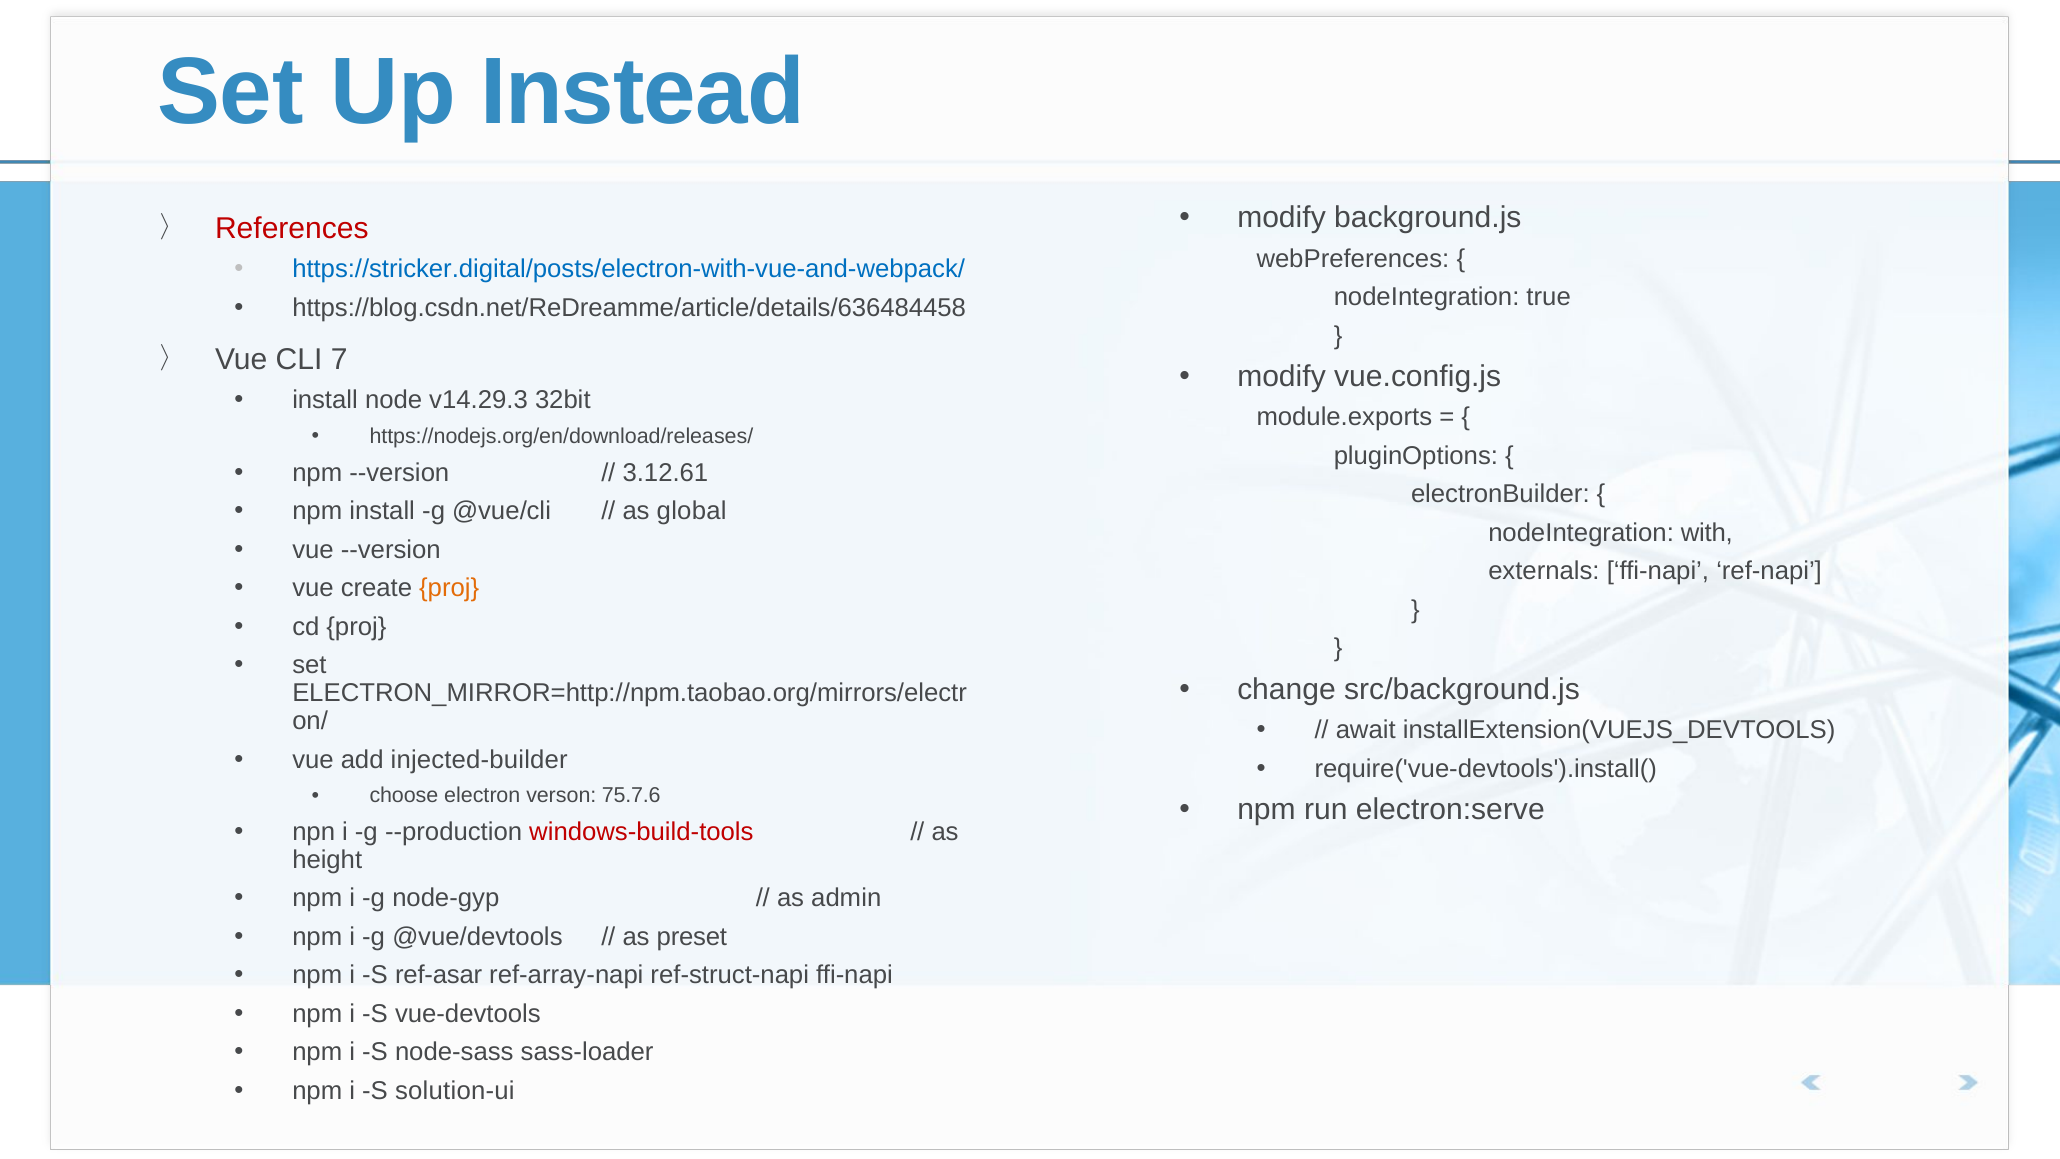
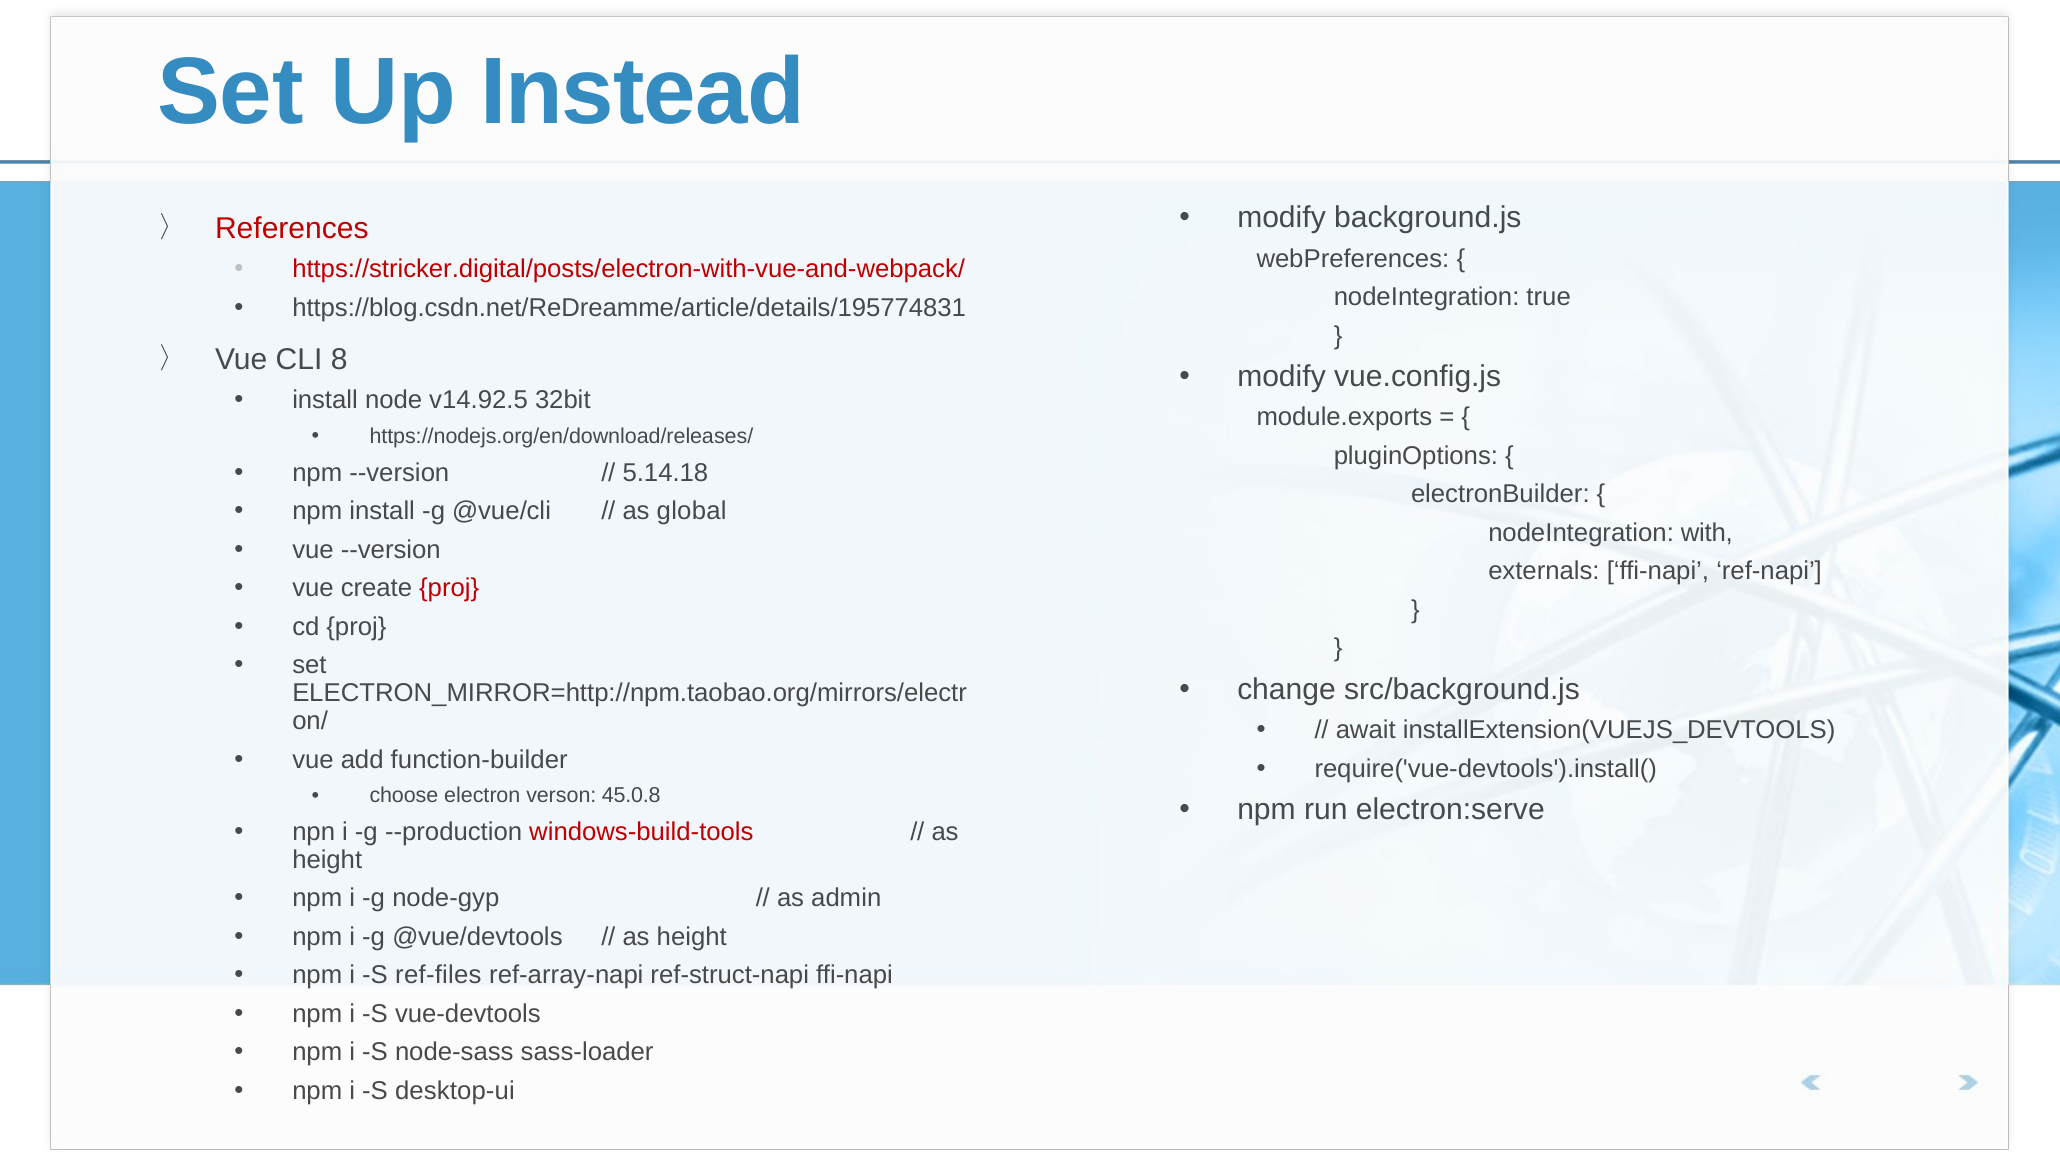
https://stricker.digital/posts/electron-with-vue-and-webpack/ colour: blue -> red (629, 269)
https://blog.csdn.net/ReDreamme/article/details/636484458: https://blog.csdn.net/ReDreamme/article/details/636484458 -> https://blog.csdn.net/ReDreamme/article/details/195774831 (629, 308)
7: 7 -> 8 (339, 359)
v14.29.3: v14.29.3 -> v14.92.5 (479, 400)
3.12.61: 3.12.61 -> 5.14.18 (665, 473)
proj colour: orange -> red (449, 588)
injected-builder: injected-builder -> function-builder (479, 759)
75.7.6: 75.7.6 -> 45.0.8 (631, 796)
preset: preset -> height (692, 937)
ref-asar: ref-asar -> ref-files (438, 975)
solution-ui: solution-ui -> desktop-ui (455, 1091)
